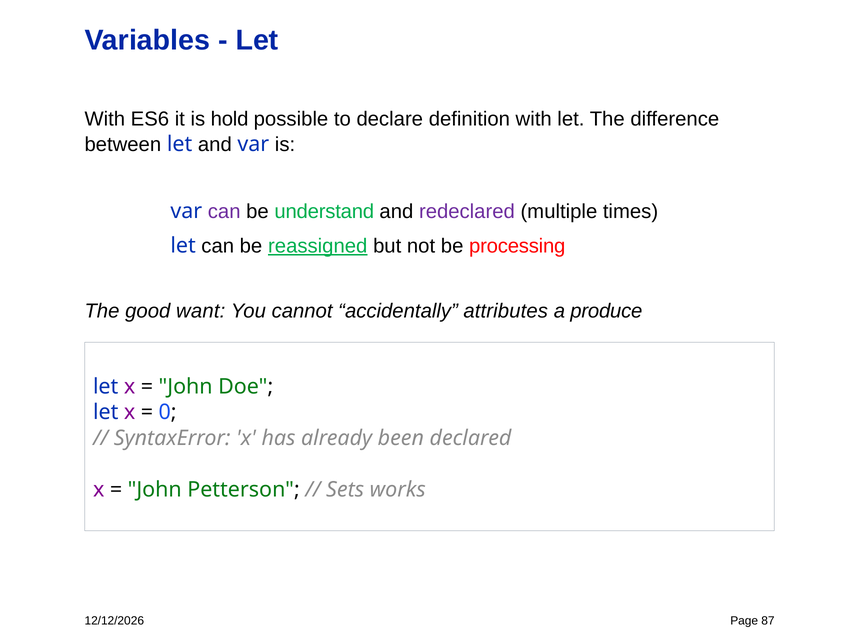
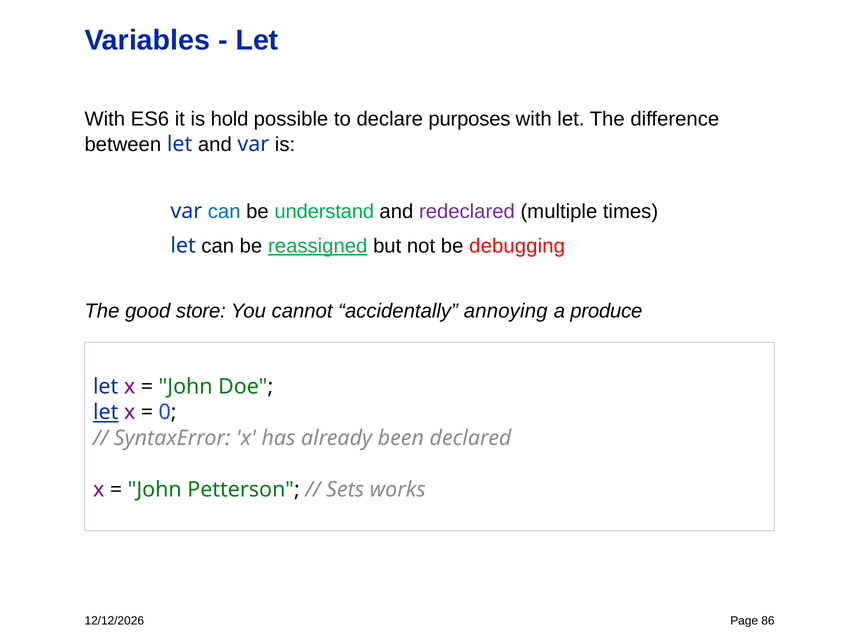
definition: definition -> purposes (469, 119)
can colour: purple -> blue (224, 212)
processing: processing -> debugging (517, 246)
want: want -> store (201, 311)
attributes: attributes -> annoying (506, 311)
let underline: none -> present (106, 413)
87: 87 -> 86 (768, 621)
